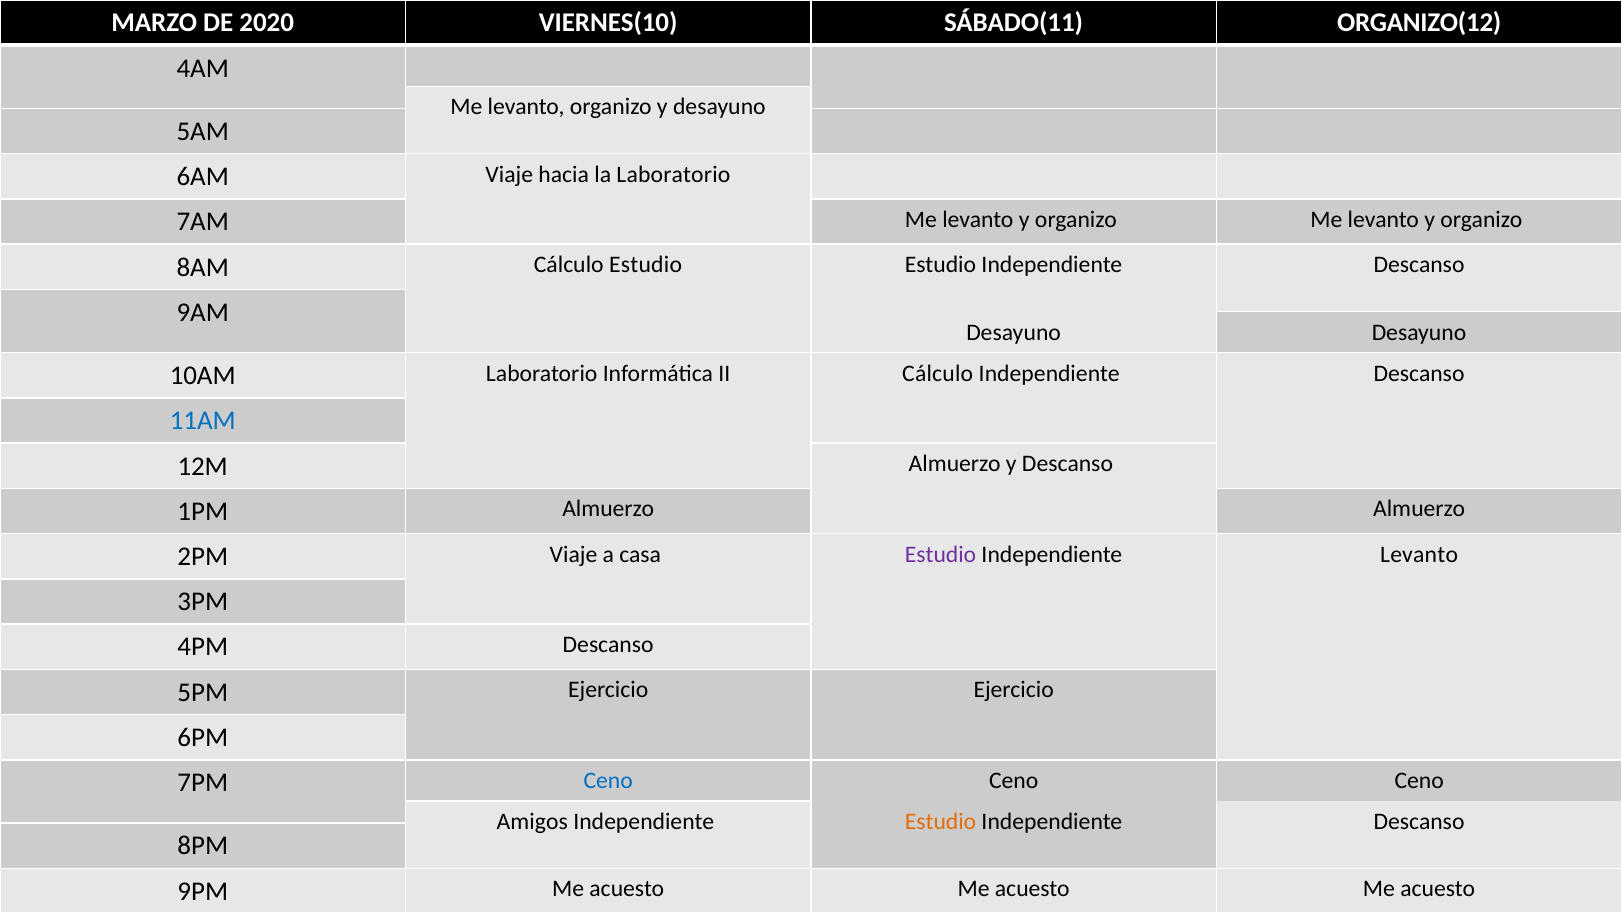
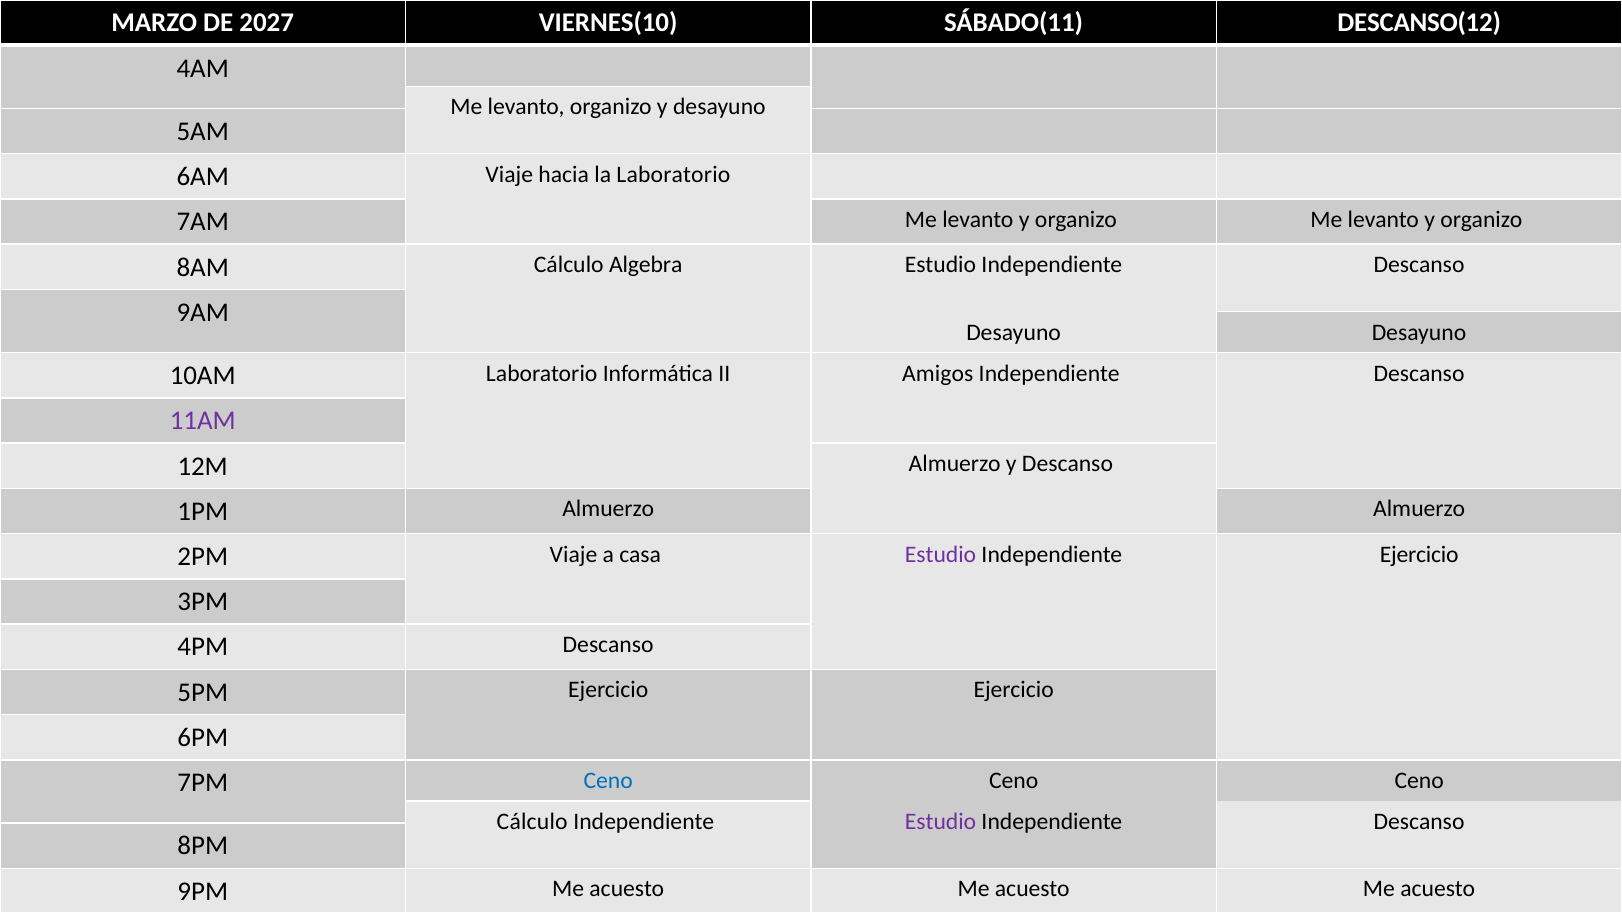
2020: 2020 -> 2027 (267, 23)
ORGANIZO(12: ORGANIZO(12 -> DESCANSO(12 (1419, 23)
Cálculo Estudio: Estudio -> Algebra (646, 265)
II Cálculo: Cálculo -> Amigos (938, 374)
11AM colour: blue -> purple (203, 421)
Independiente Levanto: Levanto -> Ejercicio (1419, 555)
Amigos: Amigos -> Cálculo (532, 822)
Estudio colour: orange -> purple (941, 822)
